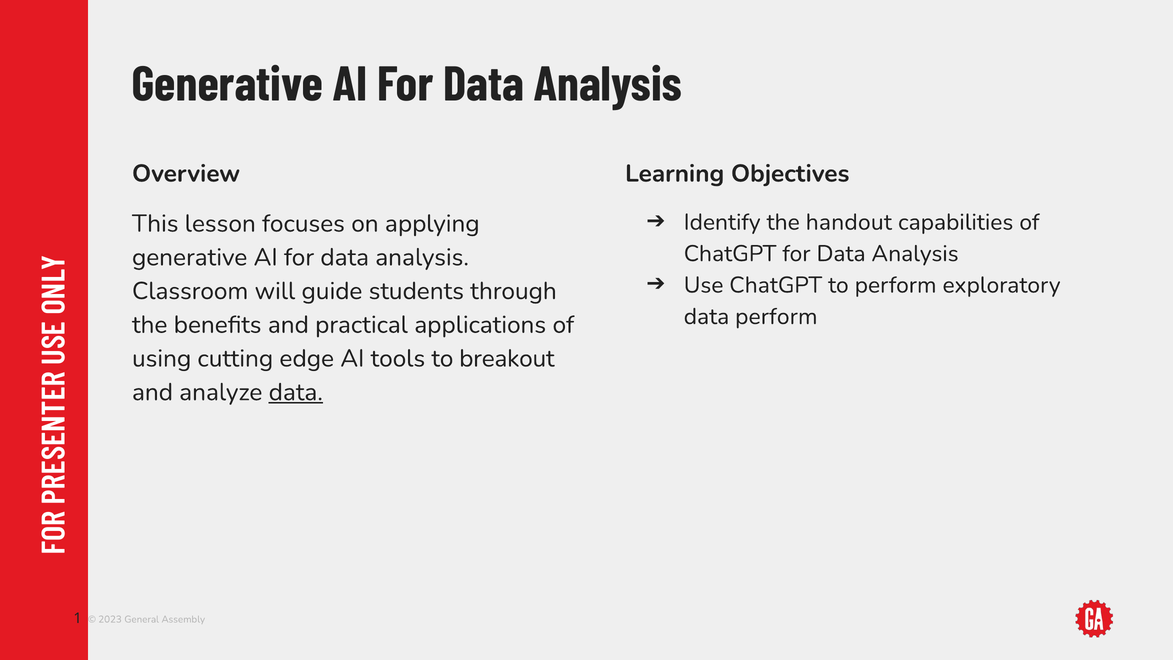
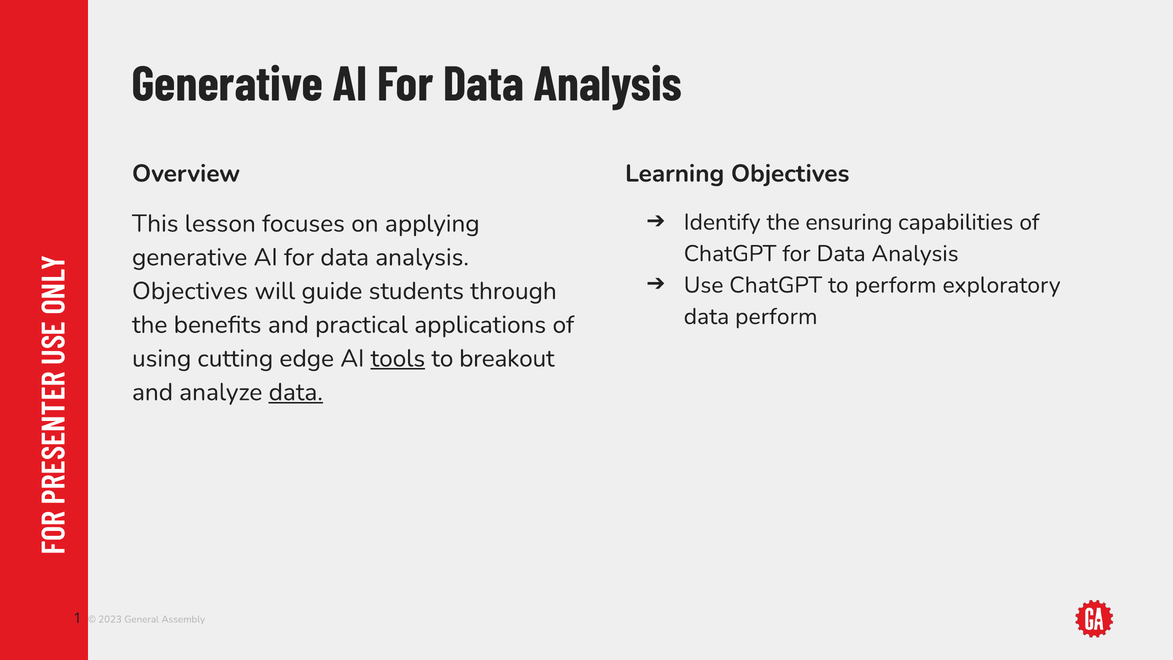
handout: handout -> ensuring (849, 222)
Classroom: Classroom -> Objectives (190, 291)
tools underline: none -> present (398, 358)
